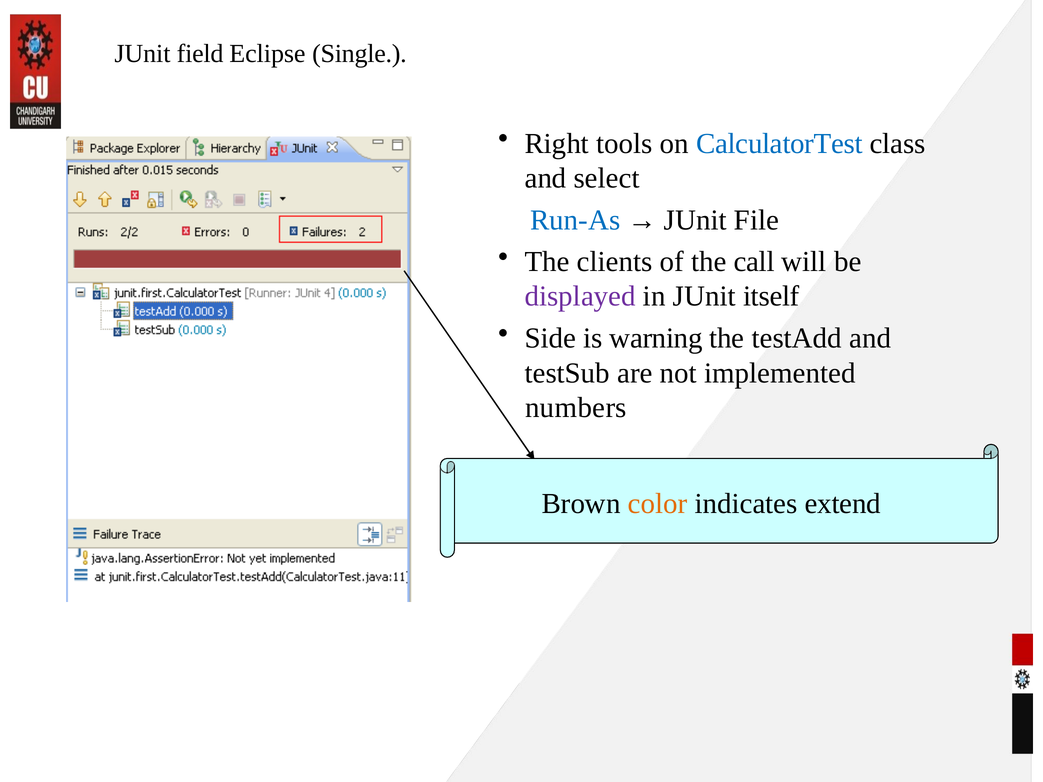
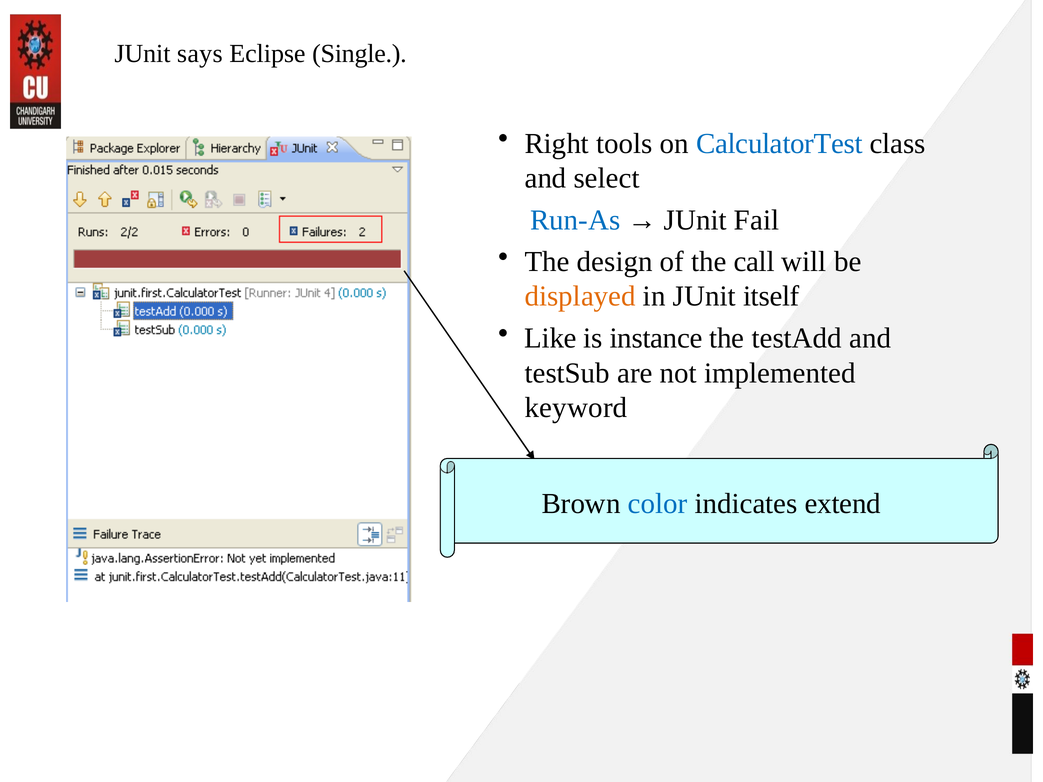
field: field -> says (200, 54)
File: File -> Fail (757, 220)
clients: clients -> design (615, 262)
displayed colour: purple -> orange (580, 297)
Side: Side -> Like (551, 338)
warning: warning -> instance (656, 338)
numbers: numbers -> keyword (576, 408)
color colour: orange -> blue (657, 504)
